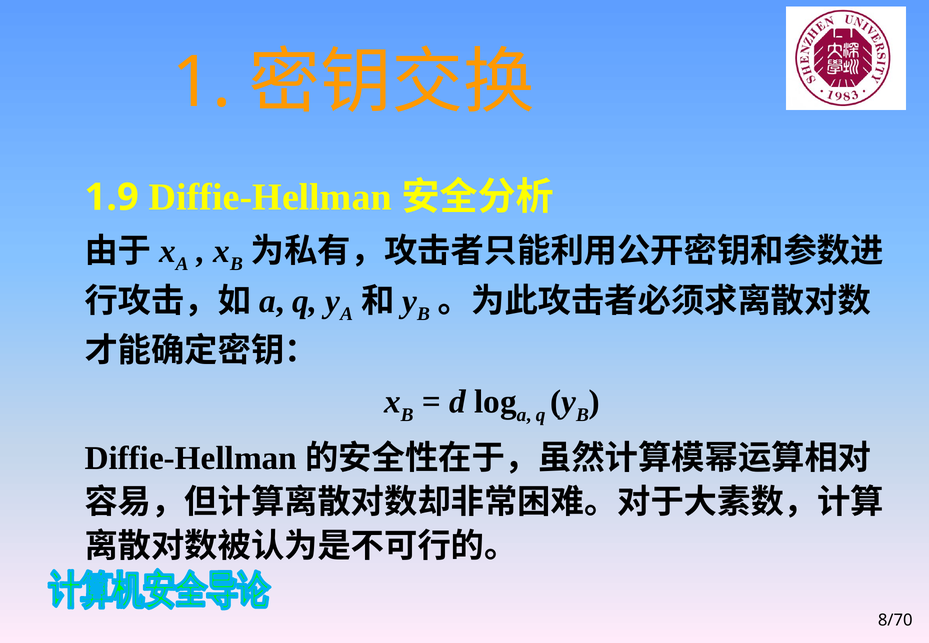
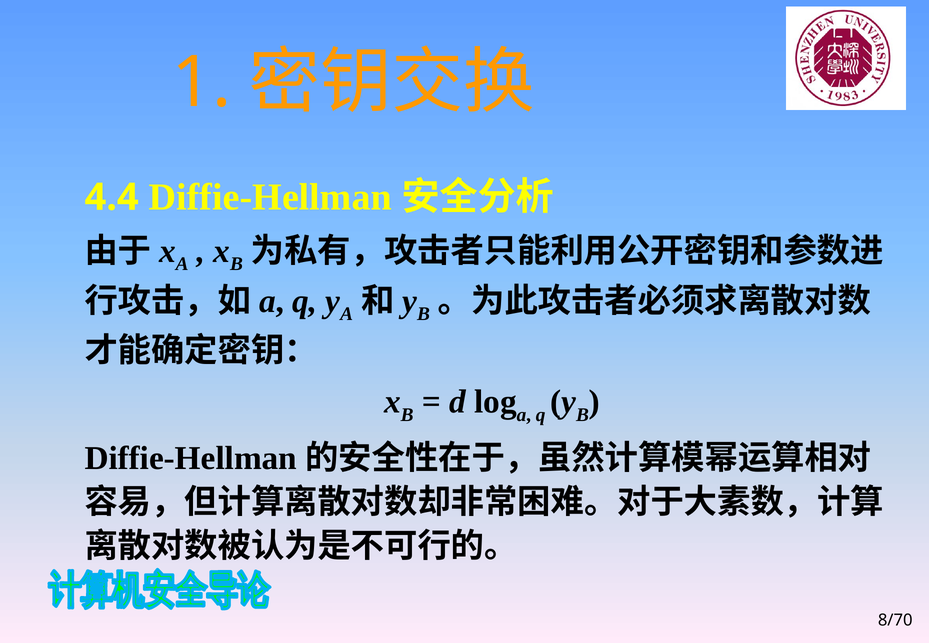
1.9: 1.9 -> 4.4 (112, 197)
